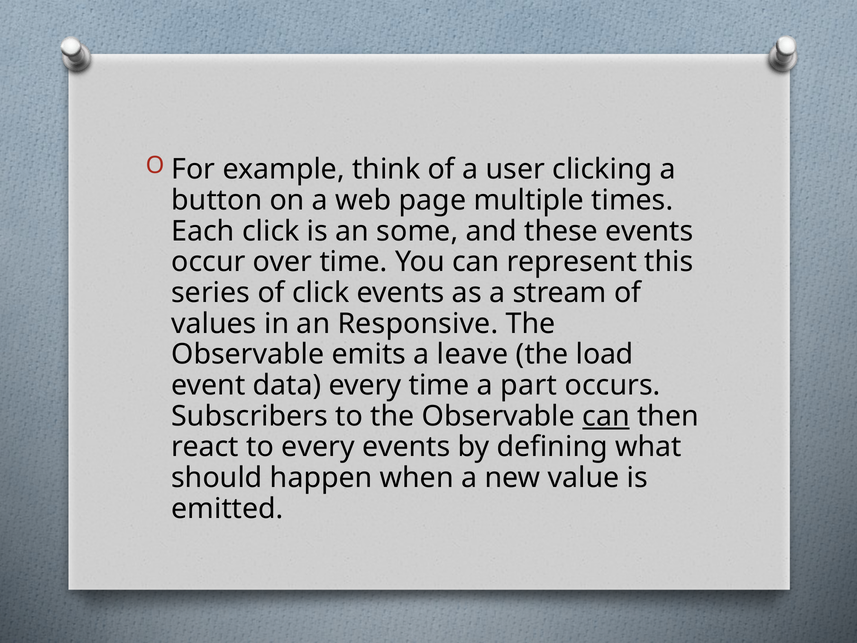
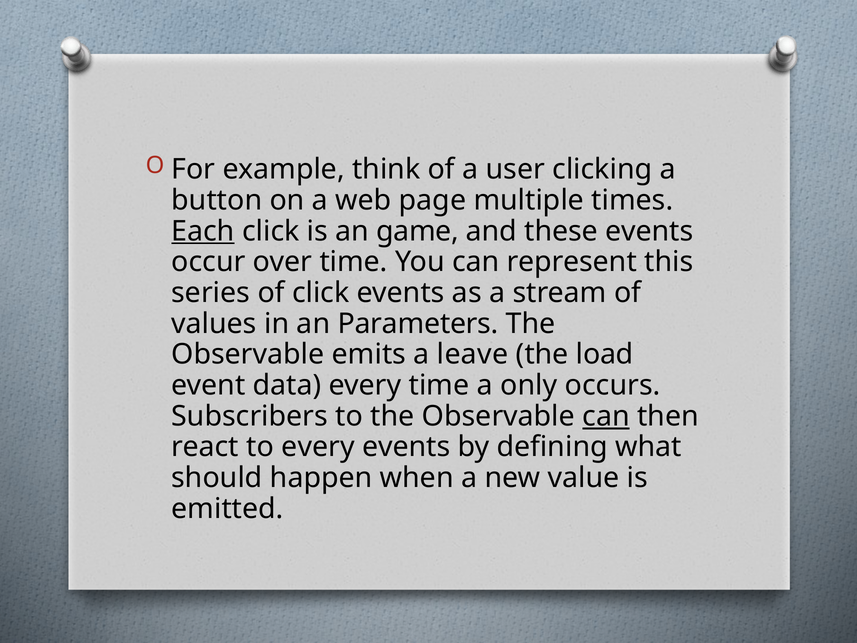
Each underline: none -> present (203, 231)
some: some -> game (417, 231)
Responsive: Responsive -> Parameters (418, 324)
part: part -> only (529, 385)
